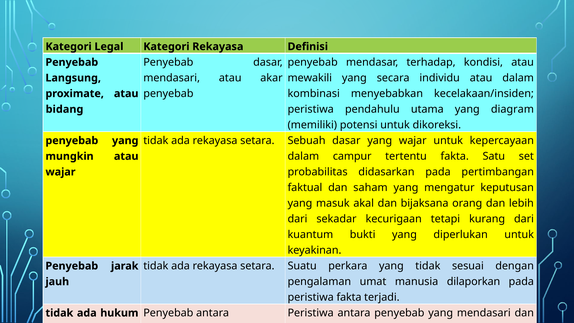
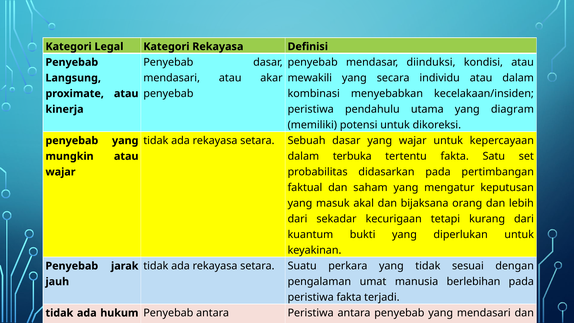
terhadap: terhadap -> diinduksi (431, 62)
bidang: bidang -> kinerja (65, 109)
campur: campur -> terbuka (352, 156)
dilaporkan: dilaporkan -> berlebihan (474, 282)
